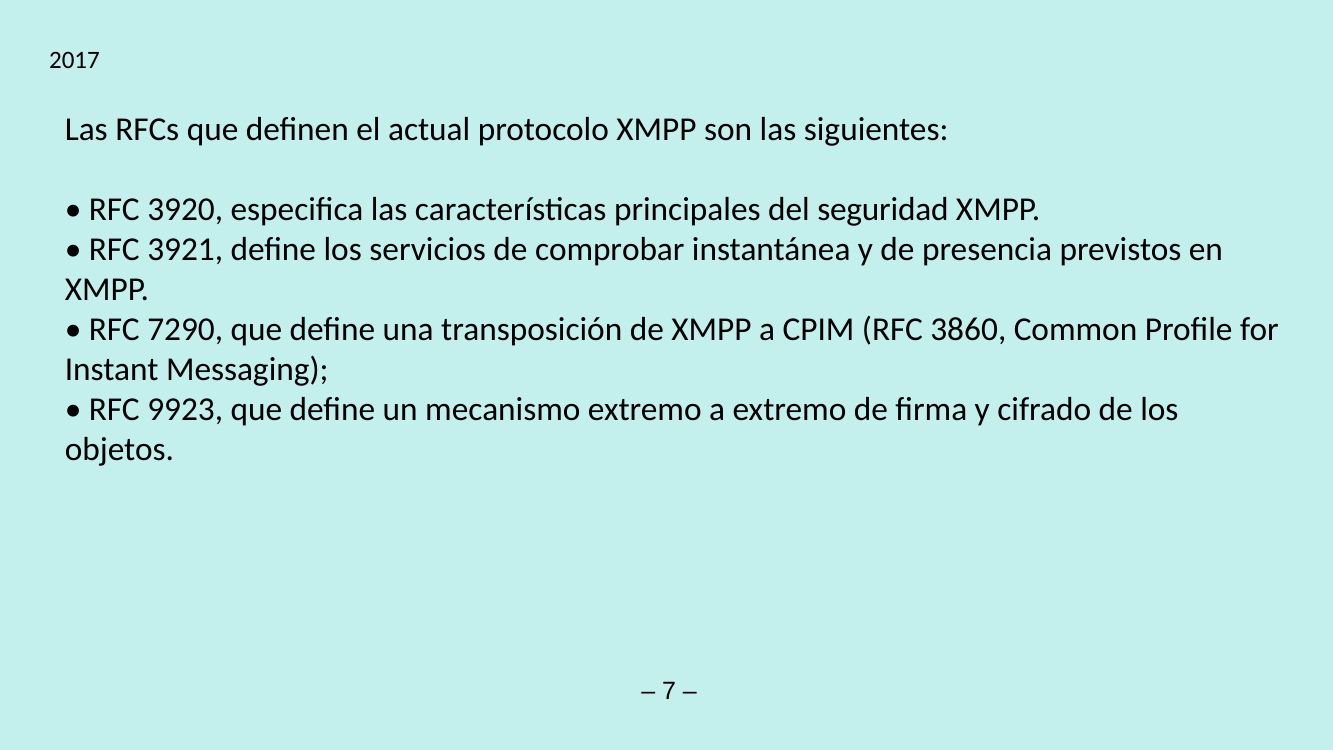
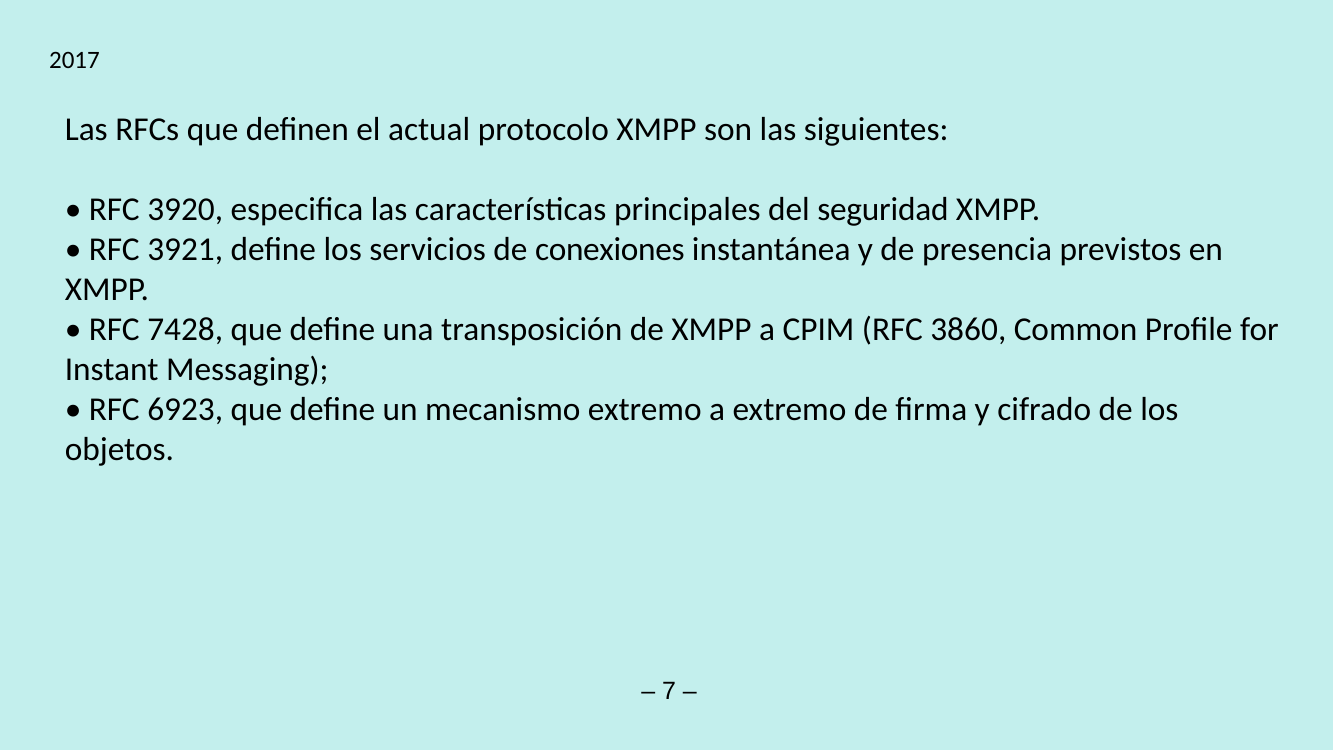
comprobar: comprobar -> conexiones (610, 250)
7290: 7290 -> 7428 (185, 330)
9923: 9923 -> 6923 (185, 410)
